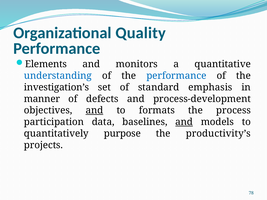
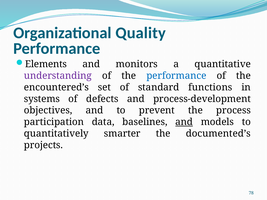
understanding colour: blue -> purple (58, 76)
investigation’s: investigation’s -> encountered’s (56, 87)
emphasis: emphasis -> functions (210, 87)
manner: manner -> systems (42, 99)
and underline: present -> none (94, 111)
formats: formats -> prevent (157, 111)
purpose: purpose -> smarter (122, 134)
productivity’s: productivity’s -> documented’s (218, 134)
